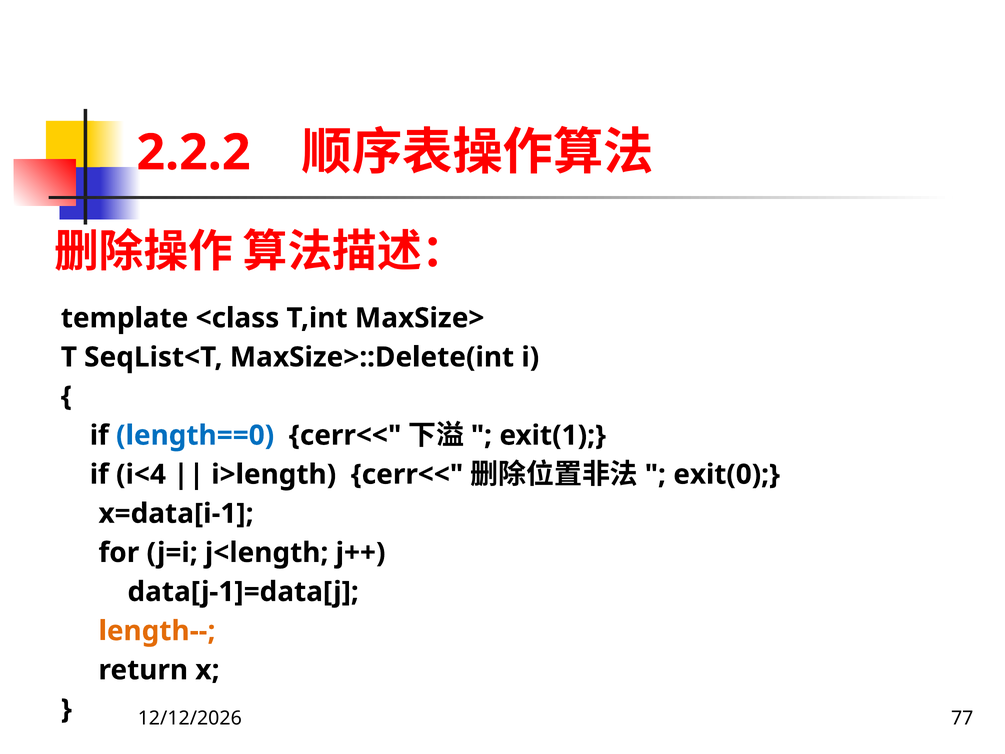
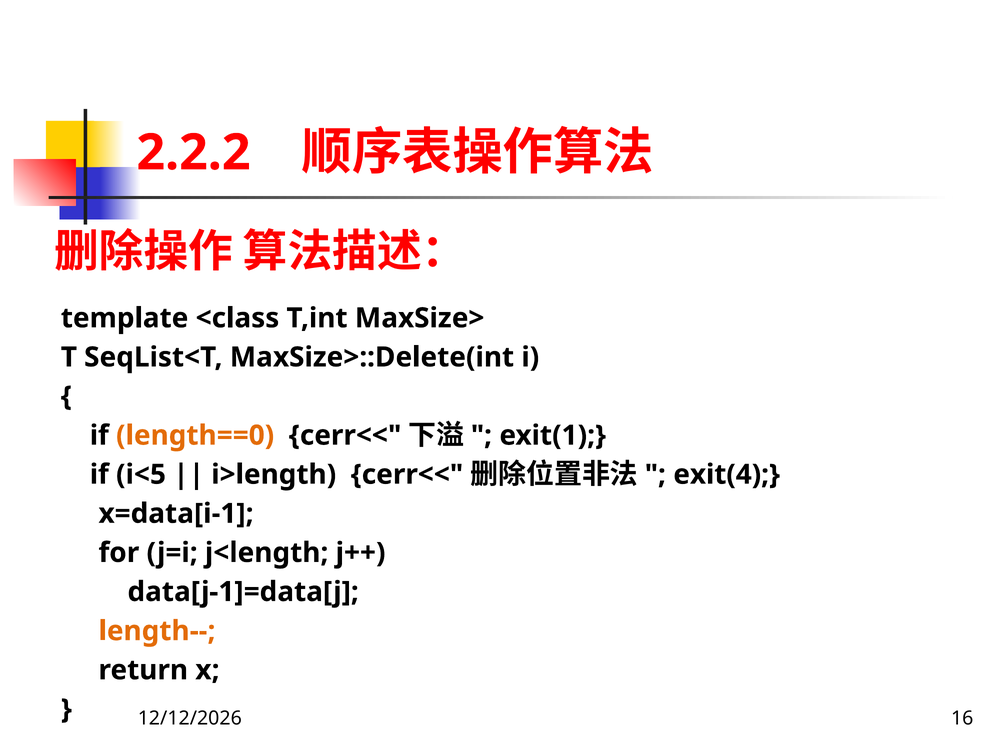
length==0 colour: blue -> orange (195, 435)
i<4: i<4 -> i<5 (141, 474)
exit(0: exit(0 -> exit(4 (727, 474)
77: 77 -> 16 (962, 718)
